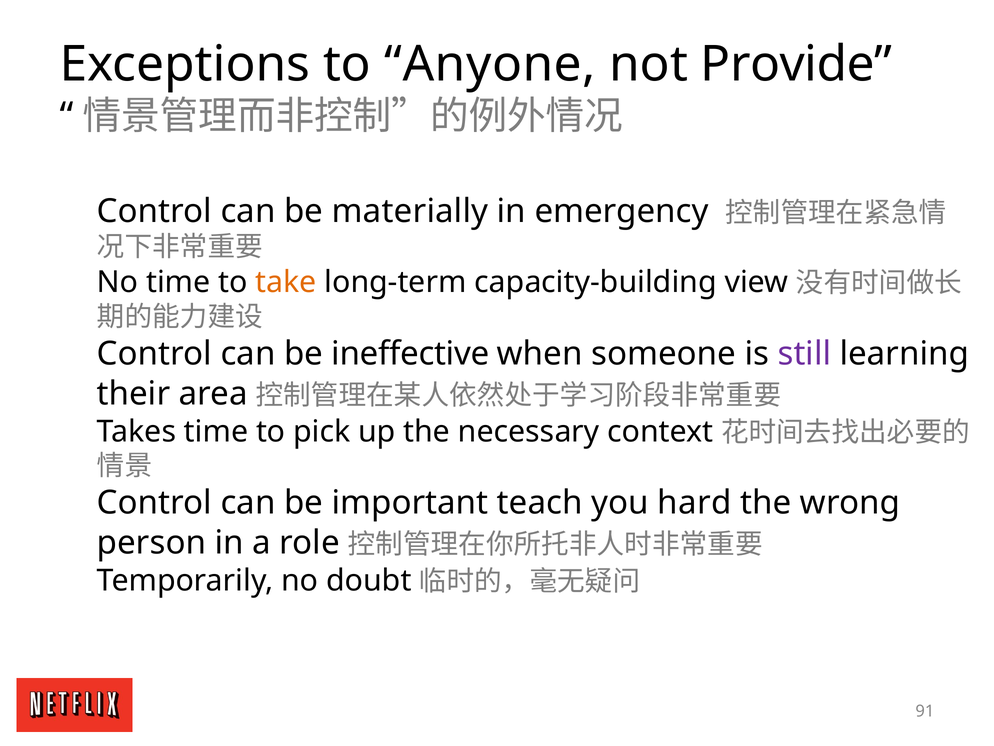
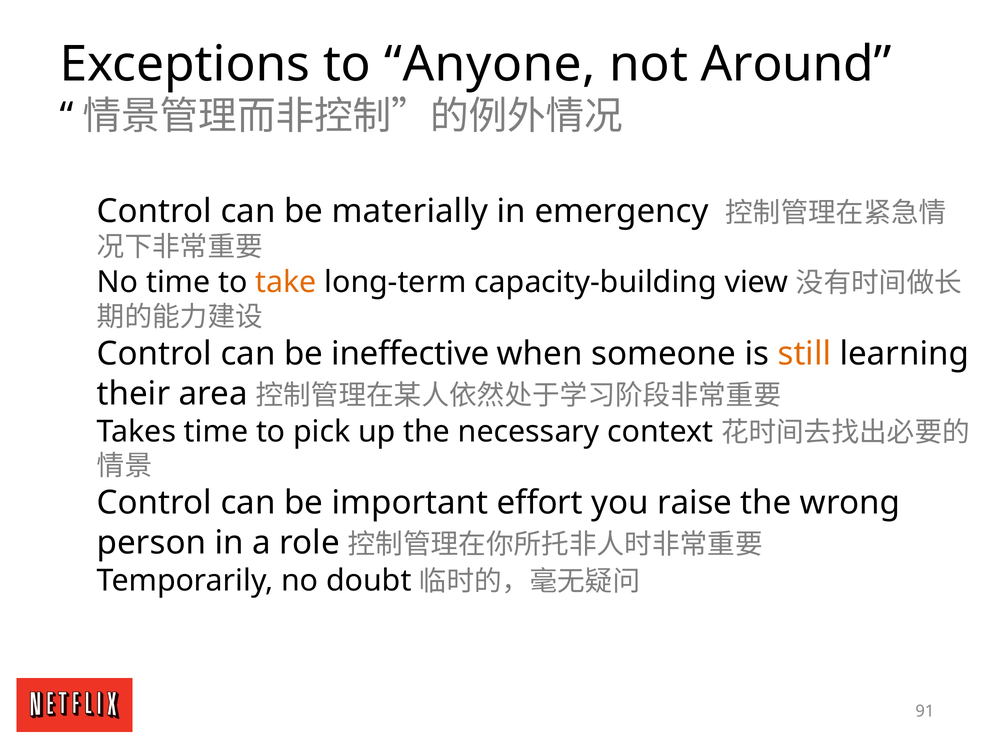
Provide: Provide -> Around (796, 64)
still colour: purple -> orange (804, 354)
teach: teach -> effort (540, 503)
hard: hard -> raise (695, 503)
